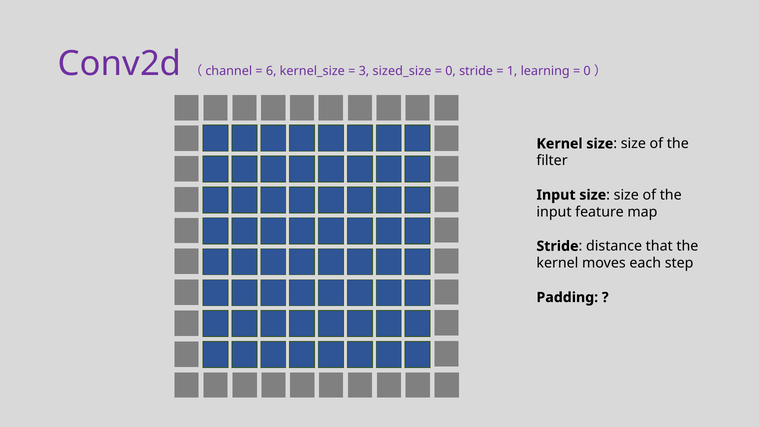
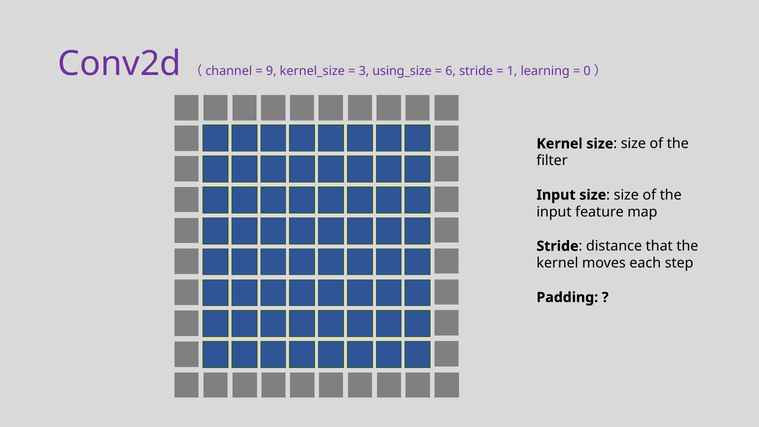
6: 6 -> 9 (271, 71)
sized_size: sized_size -> using_size (402, 71)
0: 0 -> 6 (451, 71)
